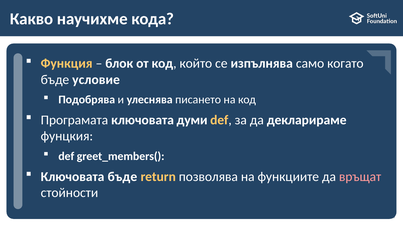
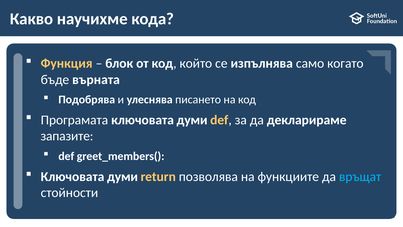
условие: условие -> върната (96, 80)
фунцкия: фунцкия -> запазите (67, 136)
бъде: бъде -> думи (123, 176)
връщат colour: pink -> light blue (360, 176)
